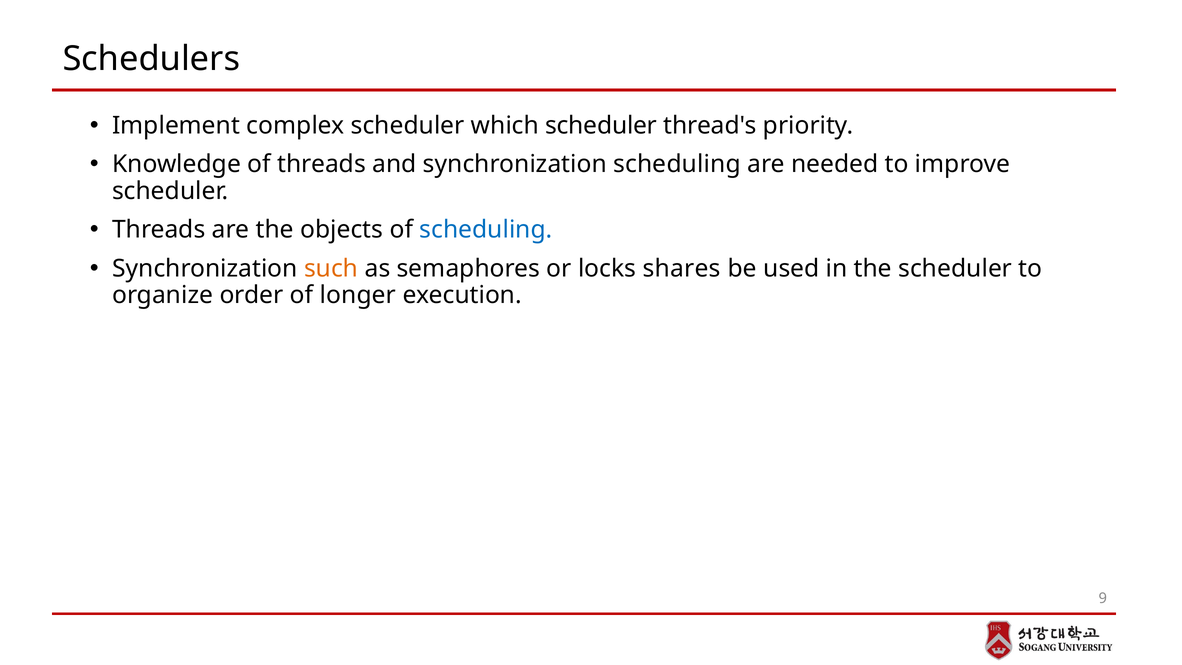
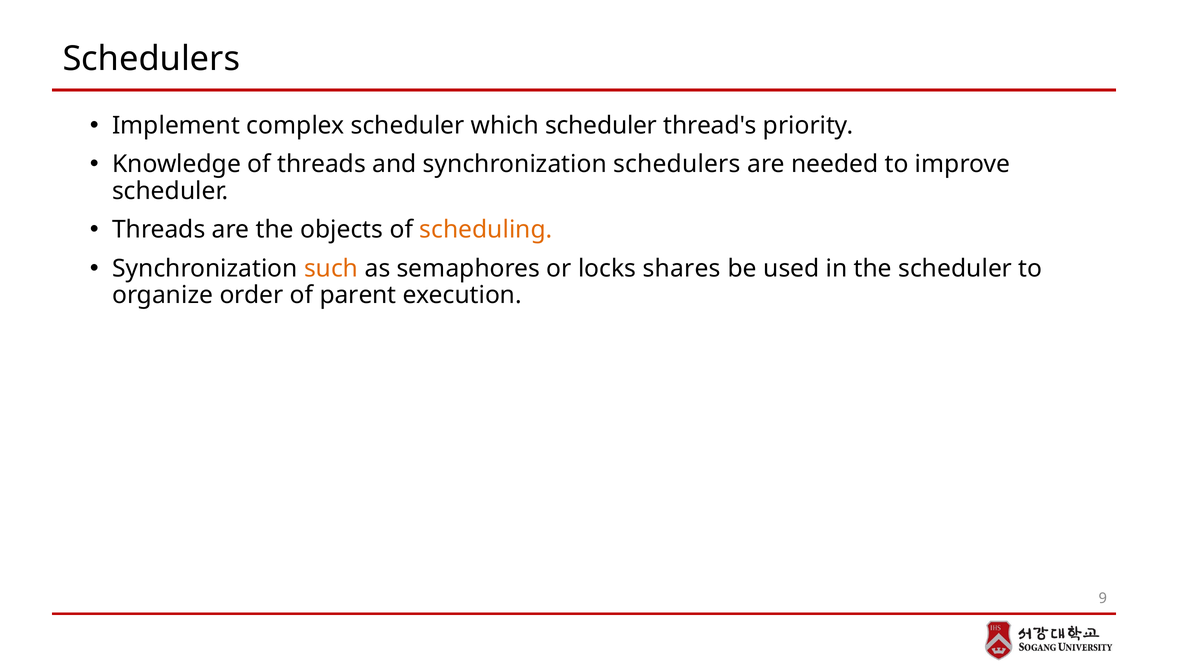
synchronization scheduling: scheduling -> schedulers (677, 164)
scheduling colour: blue -> orange (486, 230)
longer: longer -> parent (358, 295)
